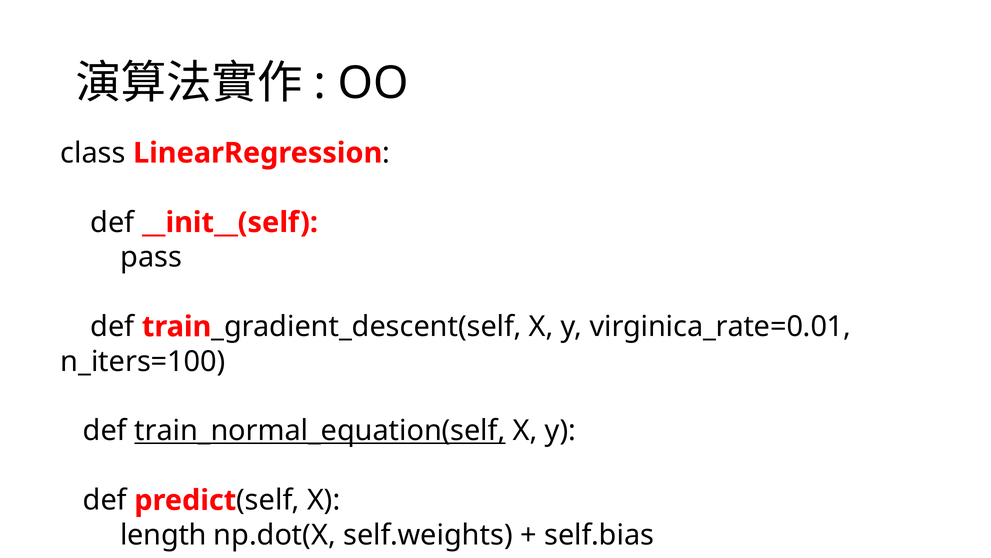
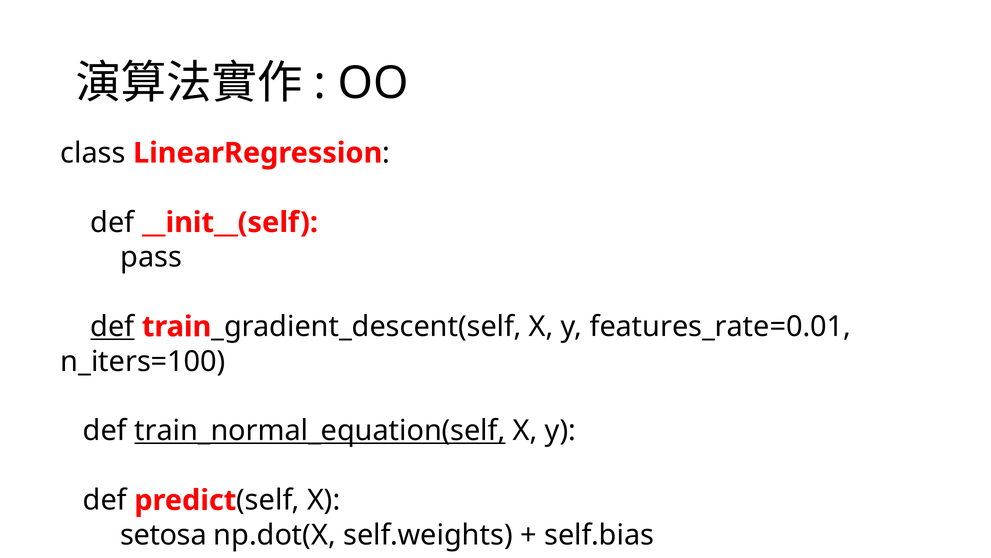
def underline: none -> present (112, 326)
virginica_rate=0.01: virginica_rate=0.01 -> features_rate=0.01 (720, 326)
length: length -> setosa (163, 535)
